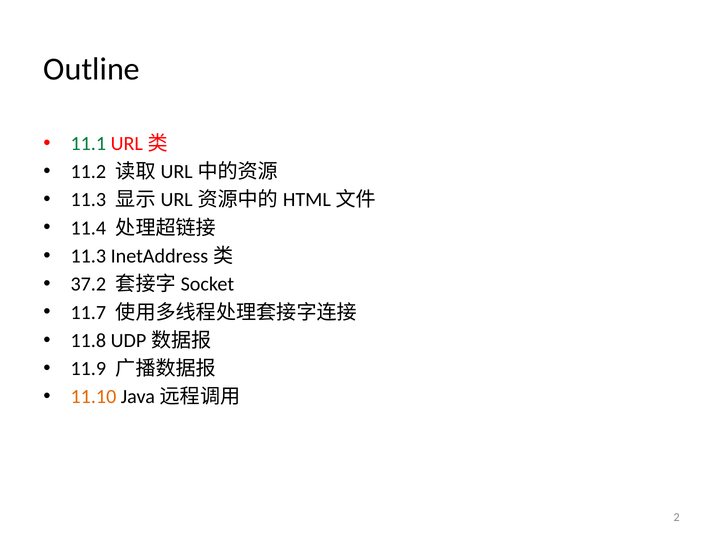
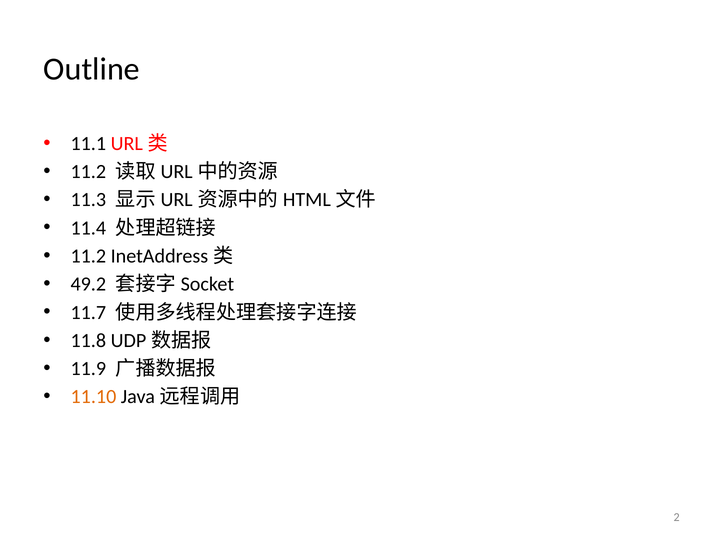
11.1 colour: green -> black (88, 144)
11.3: 11.3 -> 11.2 (88, 256)
37.2: 37.2 -> 49.2 (88, 284)
